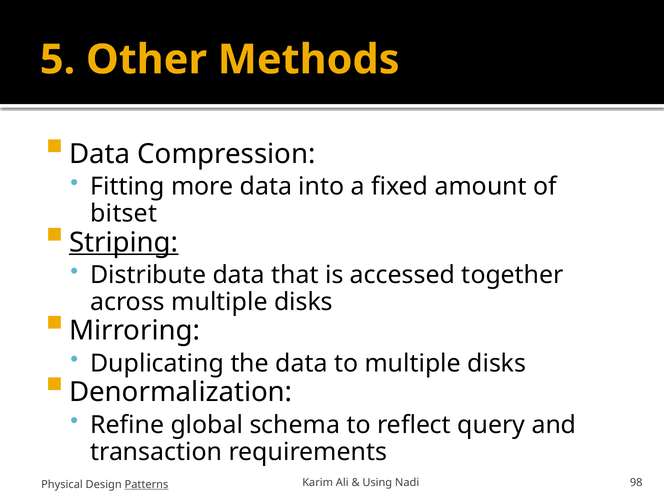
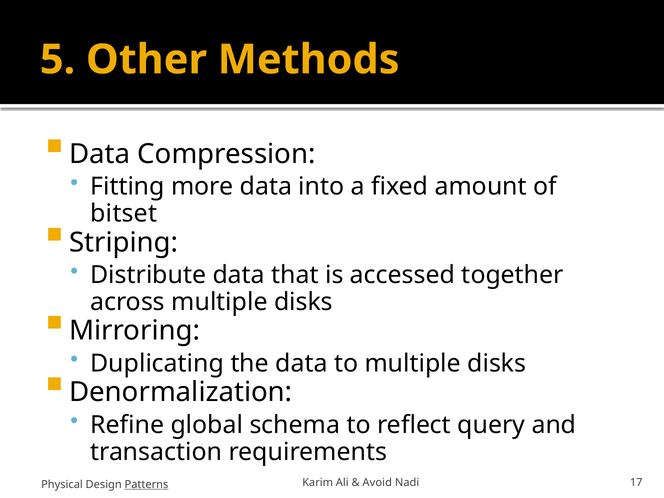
Striping underline: present -> none (124, 242)
Using: Using -> Avoid (377, 483)
98: 98 -> 17 (636, 483)
